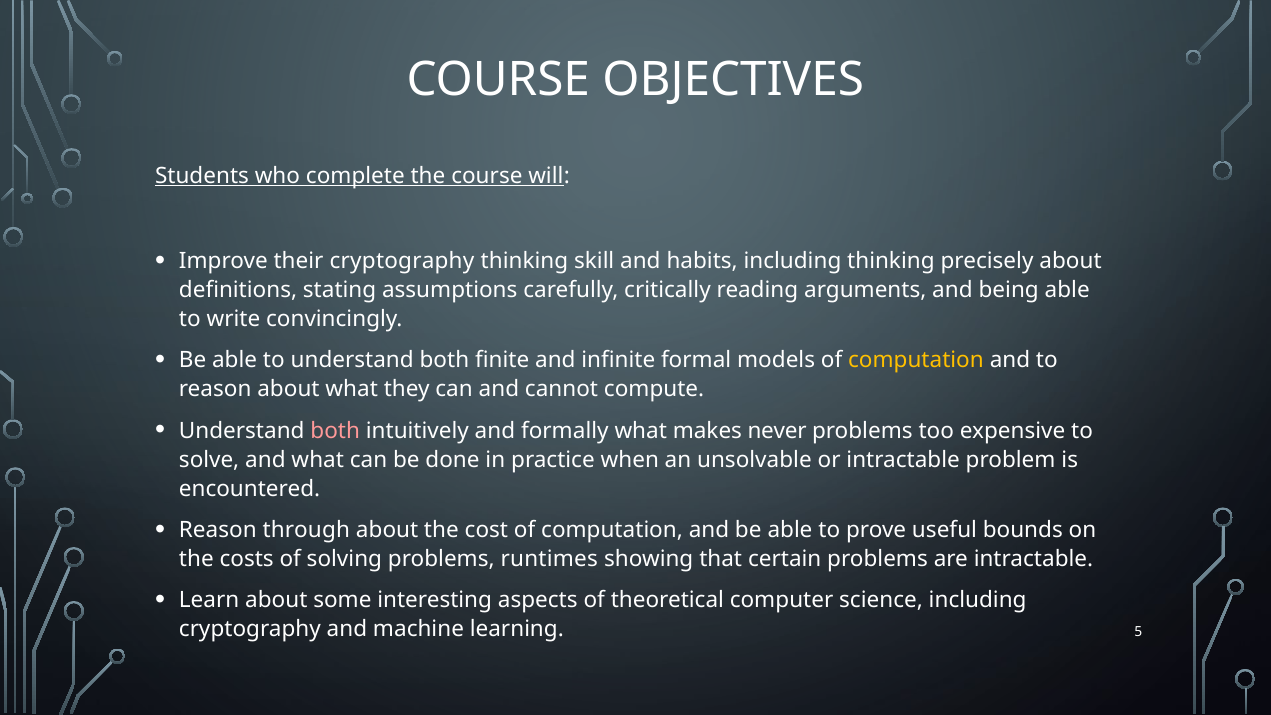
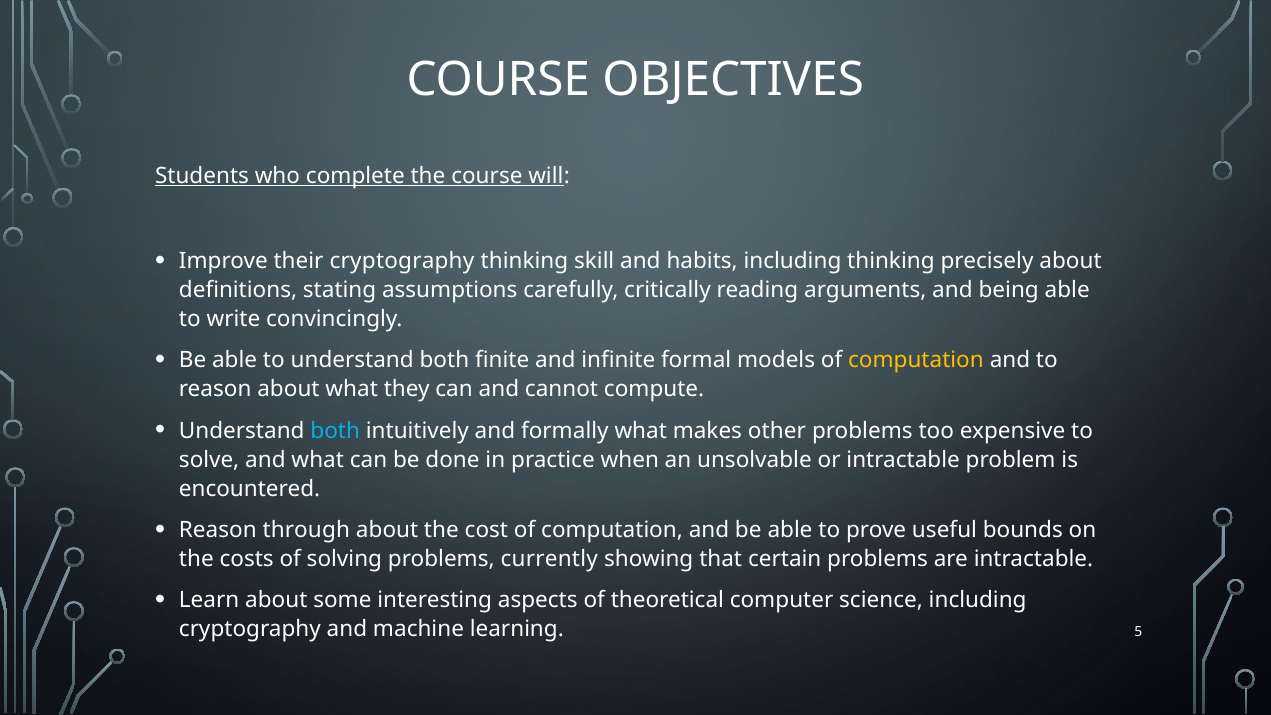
both colour: pink -> light blue (335, 431)
never: never -> other (777, 431)
runtimes: runtimes -> currently (549, 559)
